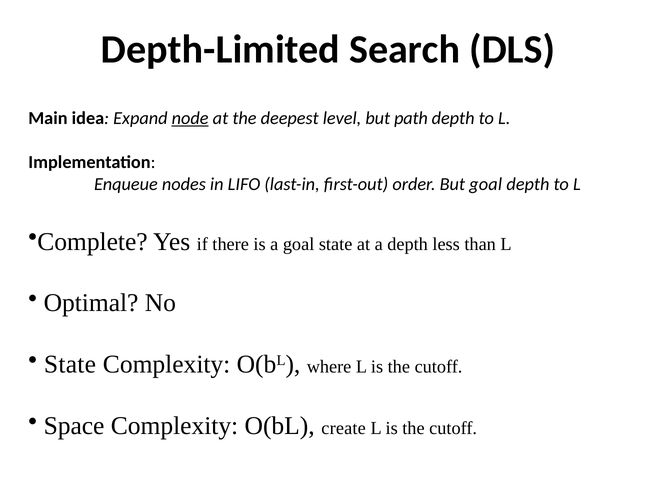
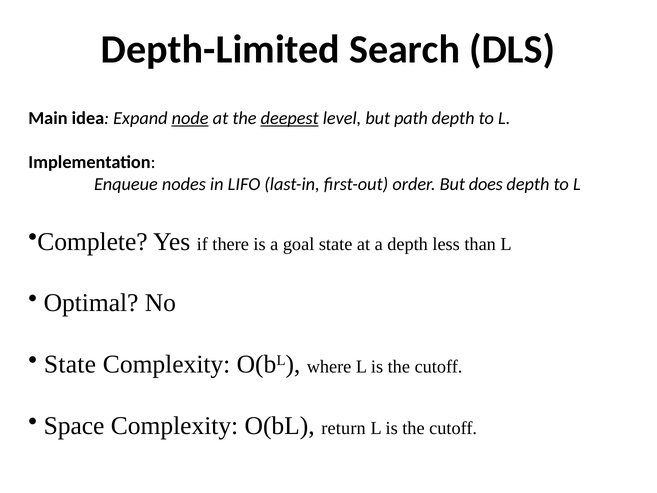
deepest underline: none -> present (290, 118)
But goal: goal -> does (486, 184)
create: create -> return (344, 428)
